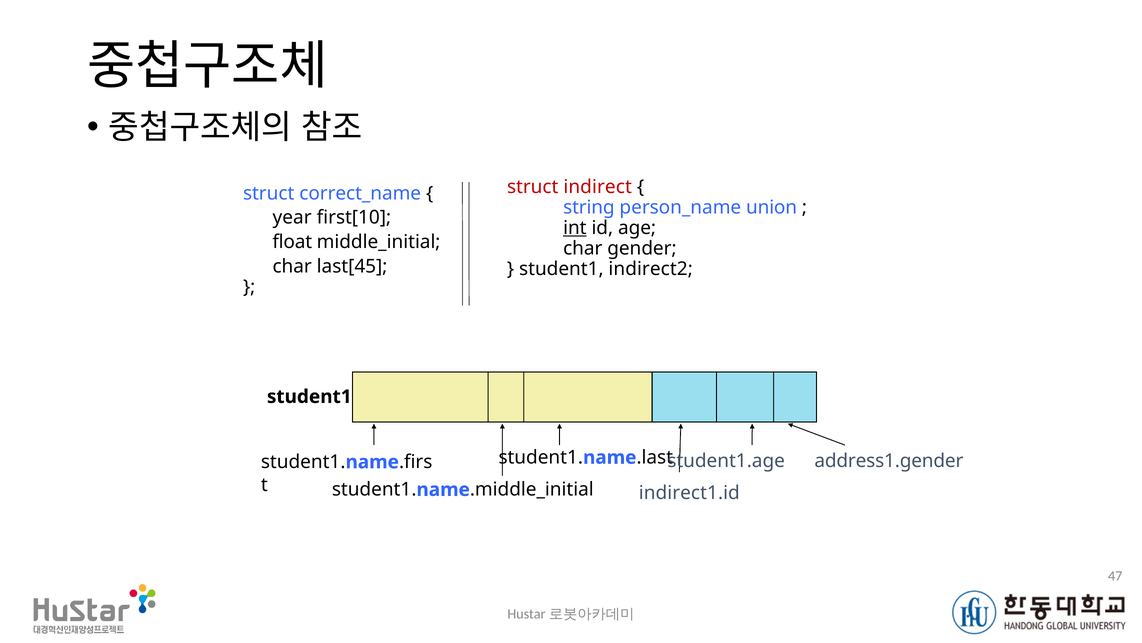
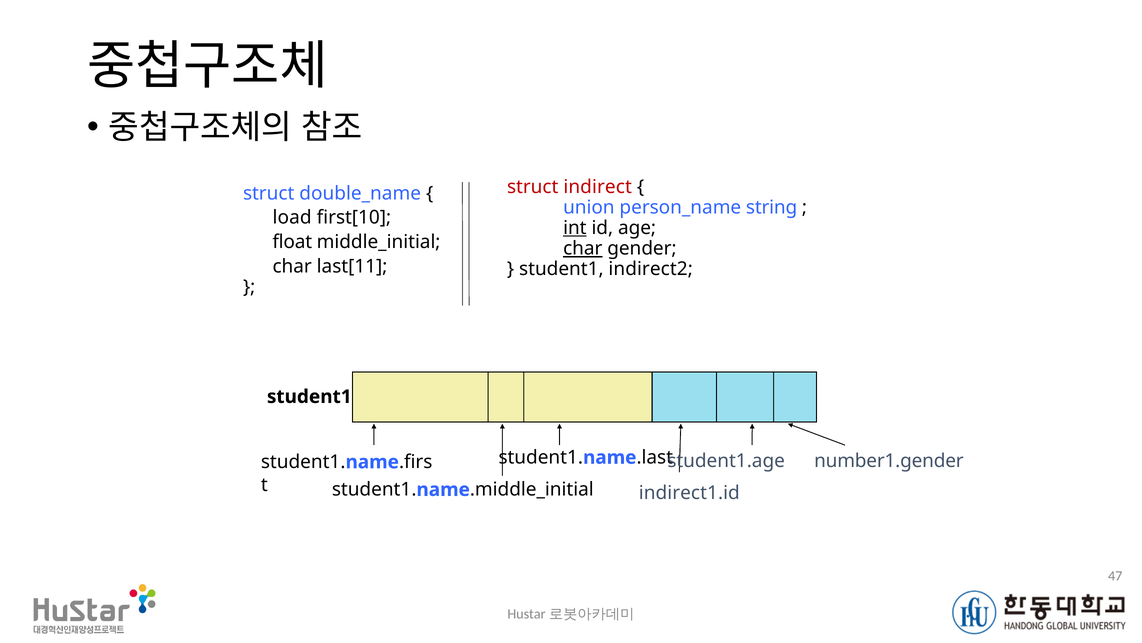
correct_name: correct_name -> double_name (360, 193)
string: string -> union (589, 207)
union: union -> string (772, 207)
year: year -> load (292, 217)
char underline: none -> present (583, 248)
last[45: last[45 -> last[11 (352, 266)
address1.gender: address1.gender -> number1.gender (889, 461)
